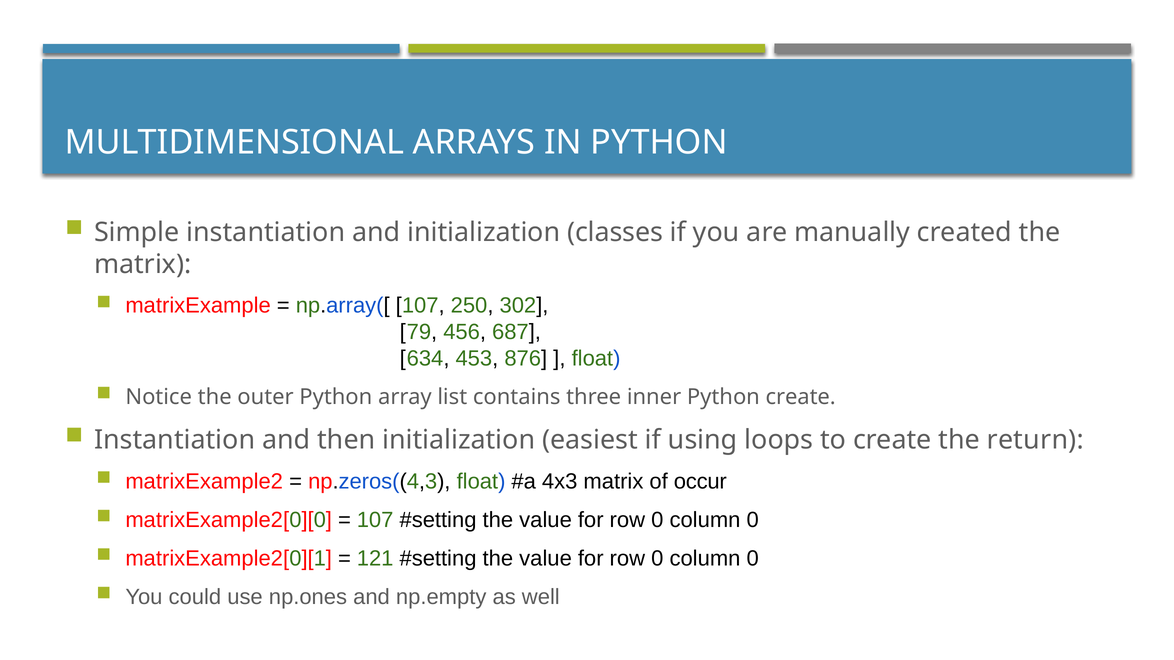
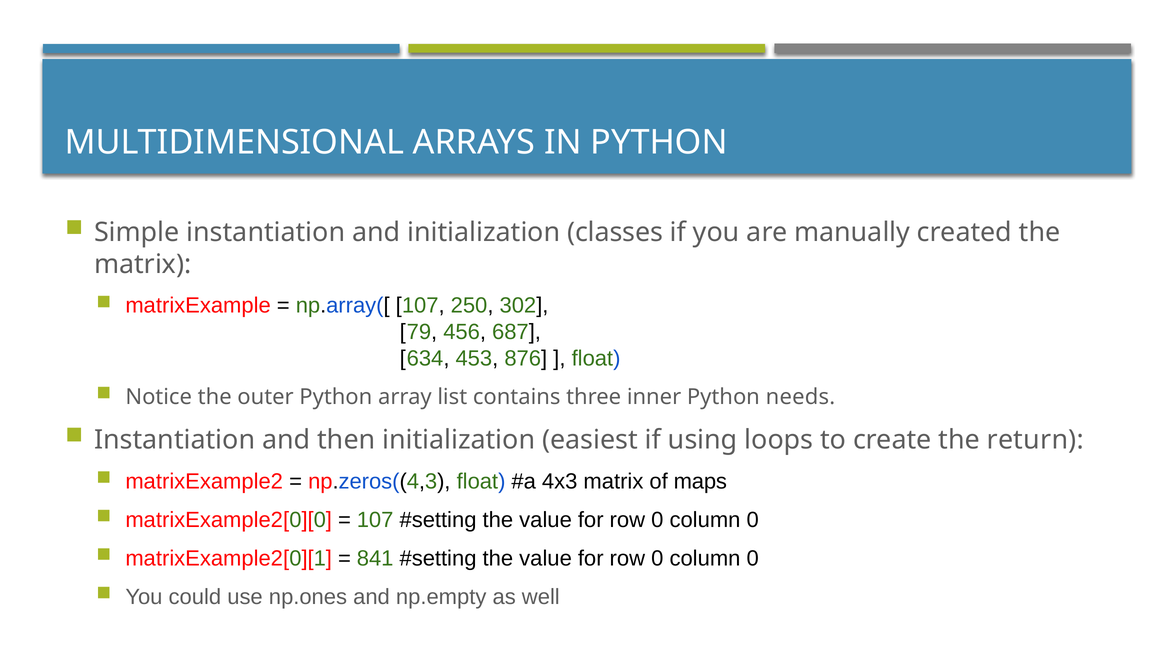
Python create: create -> needs (800, 397)
occur: occur -> maps (700, 482)
121: 121 -> 841 (375, 559)
